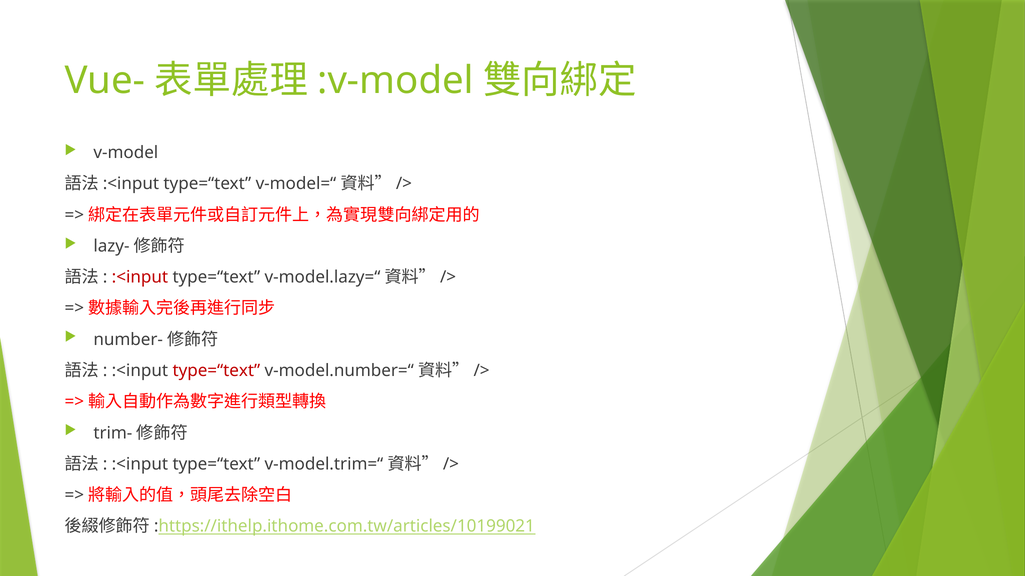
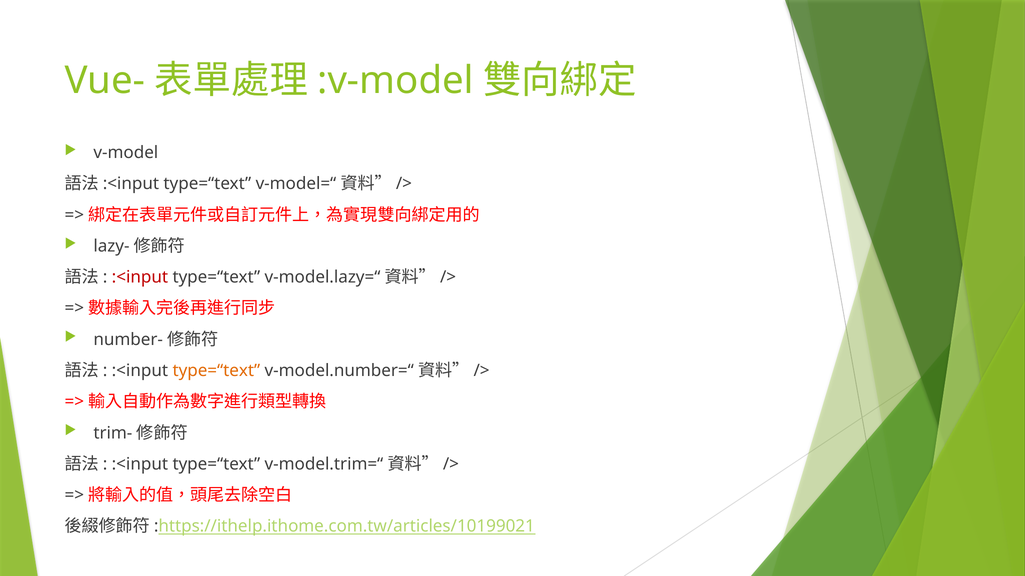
type=“text colour: red -> orange (216, 371)
